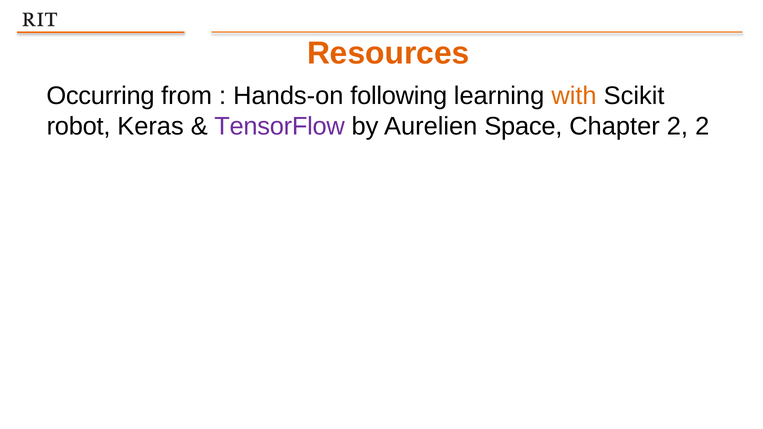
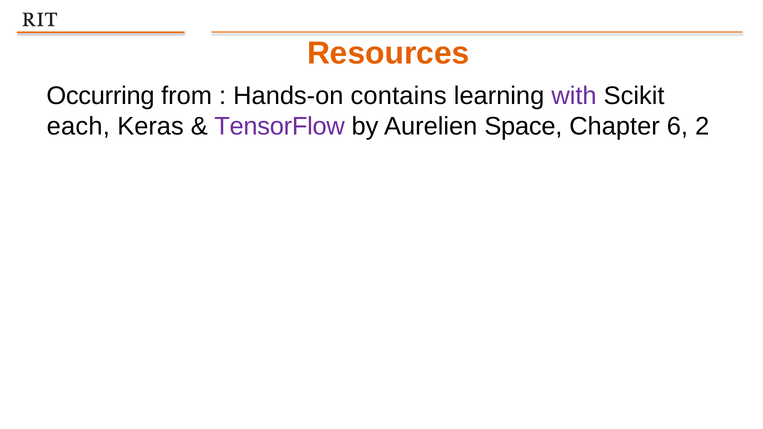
following: following -> contains (399, 96)
with colour: orange -> purple (574, 96)
robot: robot -> each (78, 126)
Chapter 2: 2 -> 6 (677, 126)
